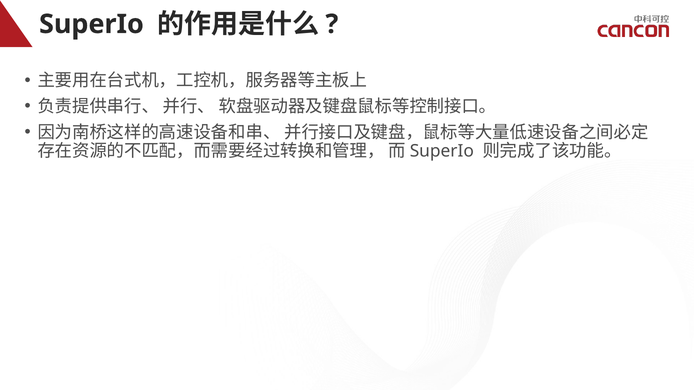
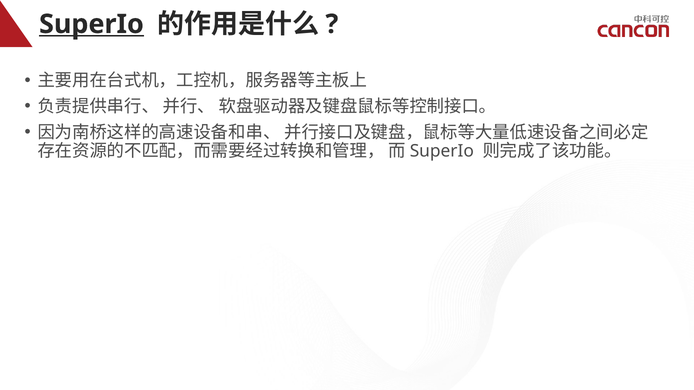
SuperIo underline: none -> present (91, 24)
